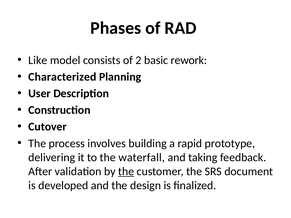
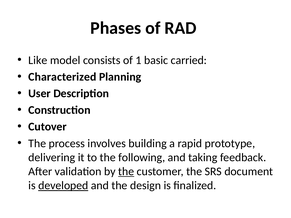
2: 2 -> 1 (139, 60)
rework: rework -> carried (189, 60)
waterfall: waterfall -> following (142, 158)
developed underline: none -> present (63, 186)
